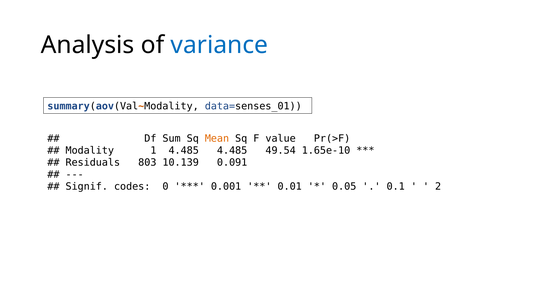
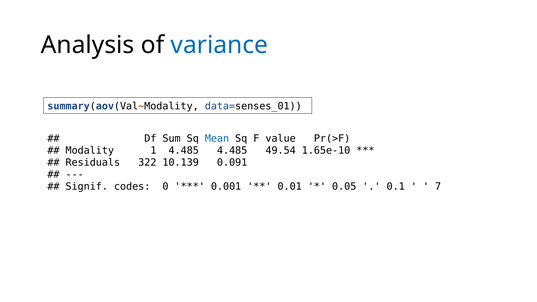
Mean colour: orange -> blue (217, 138)
803: 803 -> 322 (147, 163)
2: 2 -> 7 (438, 187)
